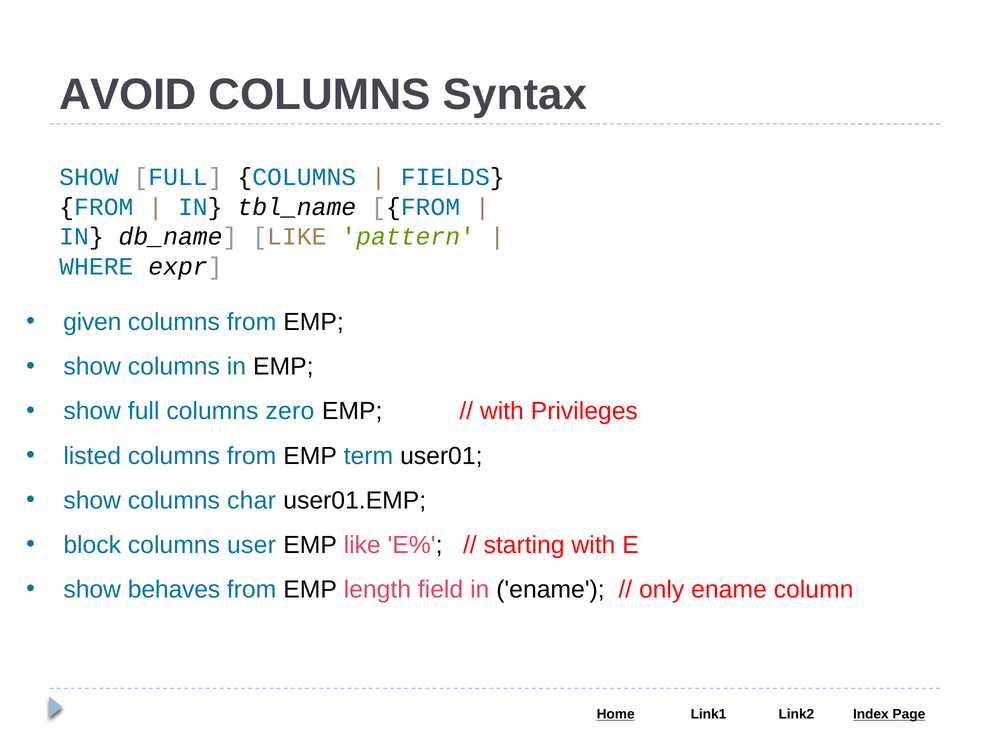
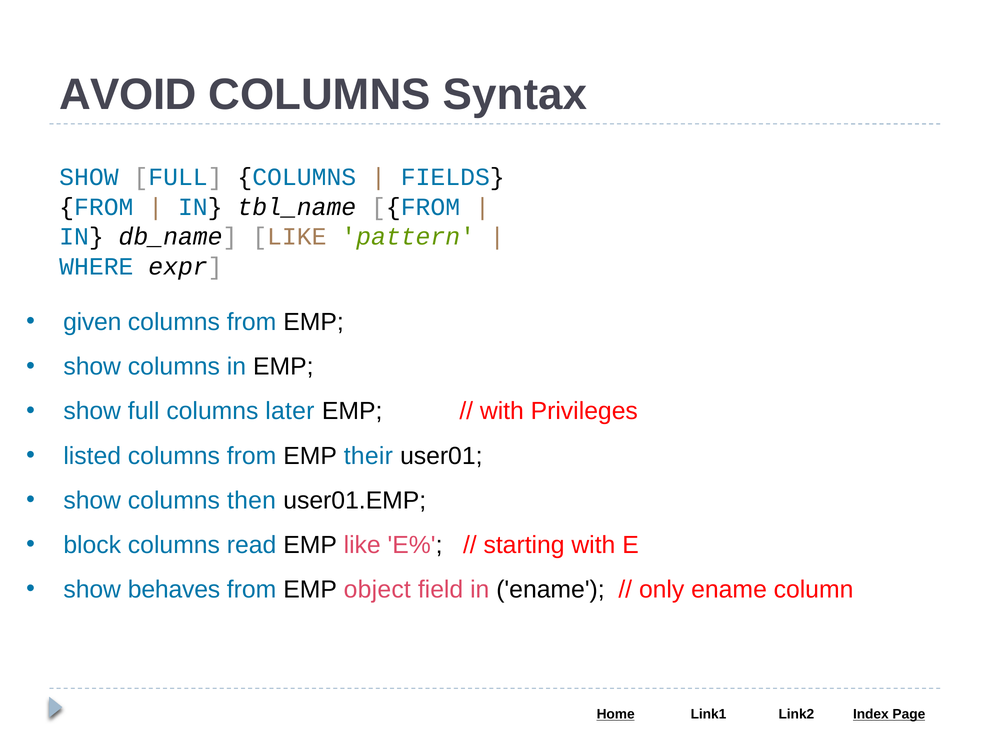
zero: zero -> later (290, 411)
term: term -> their (368, 456)
char: char -> then (251, 500)
user: user -> read (252, 545)
length: length -> object (377, 589)
